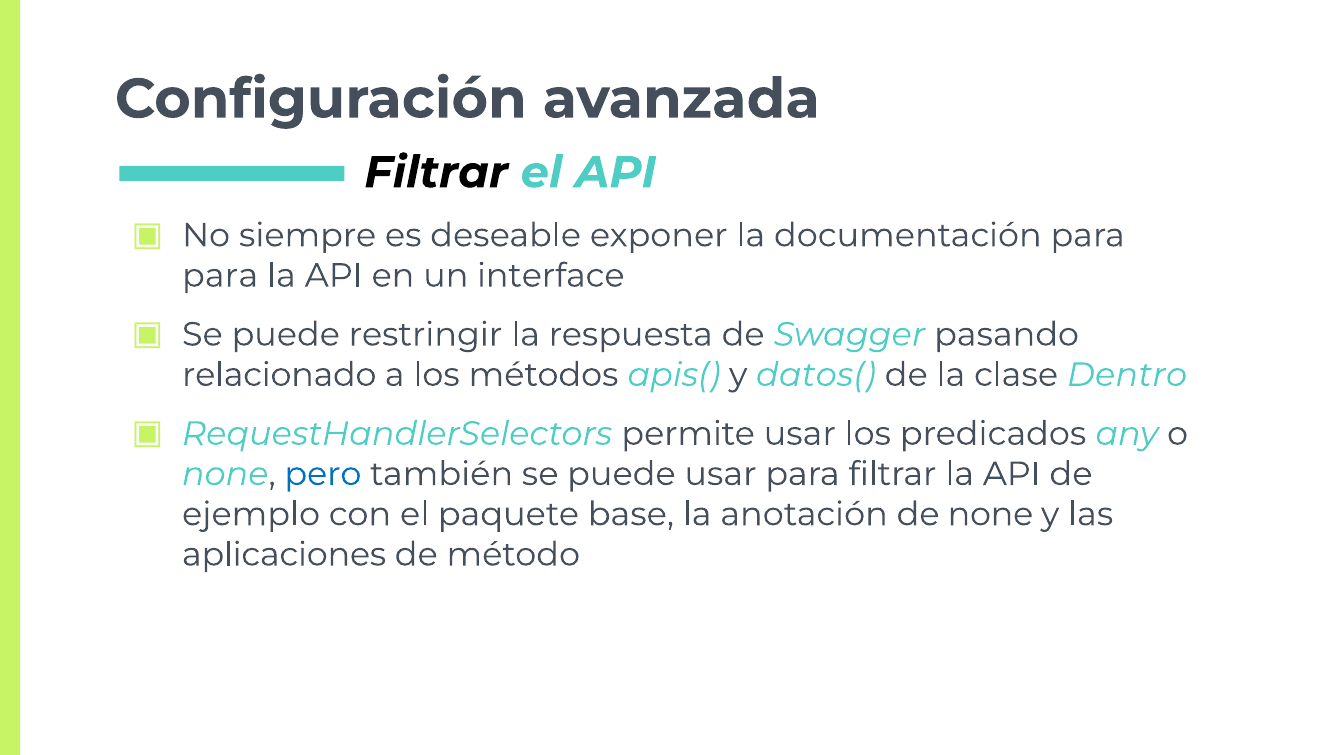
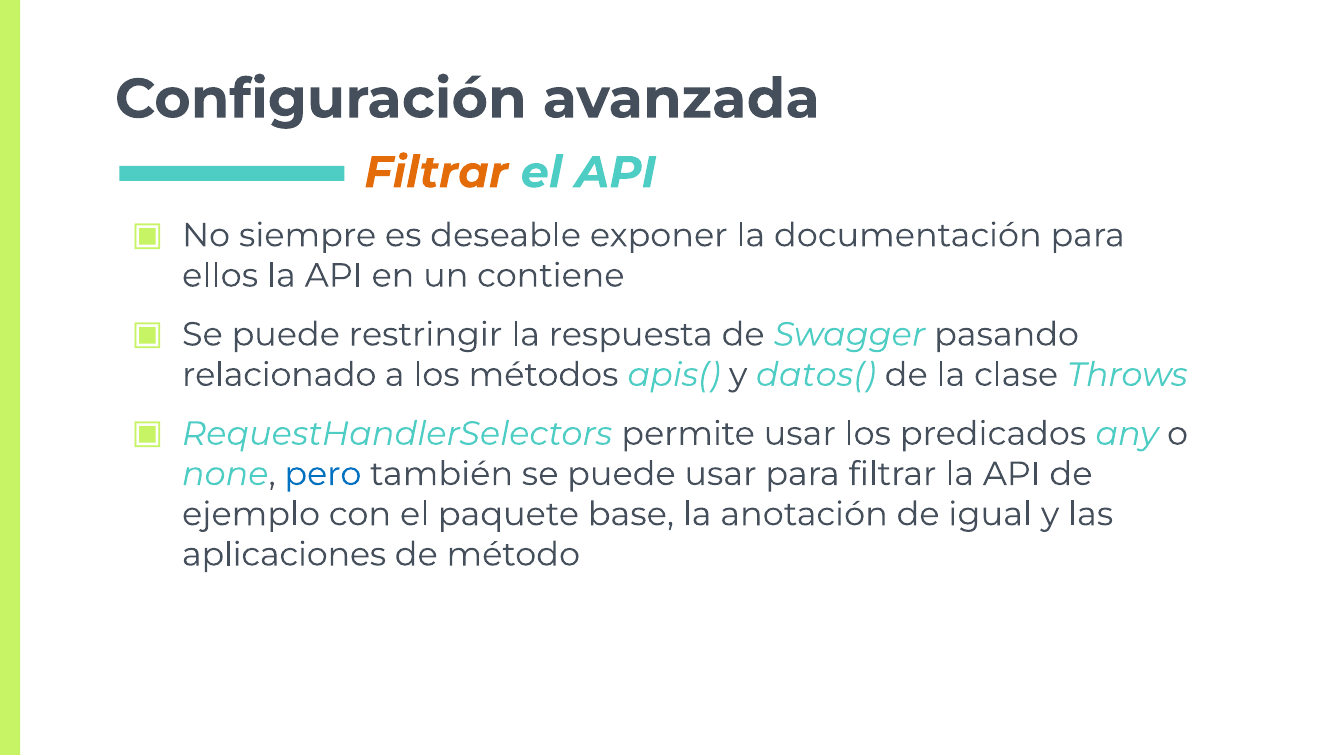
Filtrar colour: black -> orange (436, 173)
para: para -> ellos (220, 276)
interface: interface -> contiene (551, 276)
Dentro: Dentro -> Throws (1127, 375)
de none: none -> igual (990, 514)
